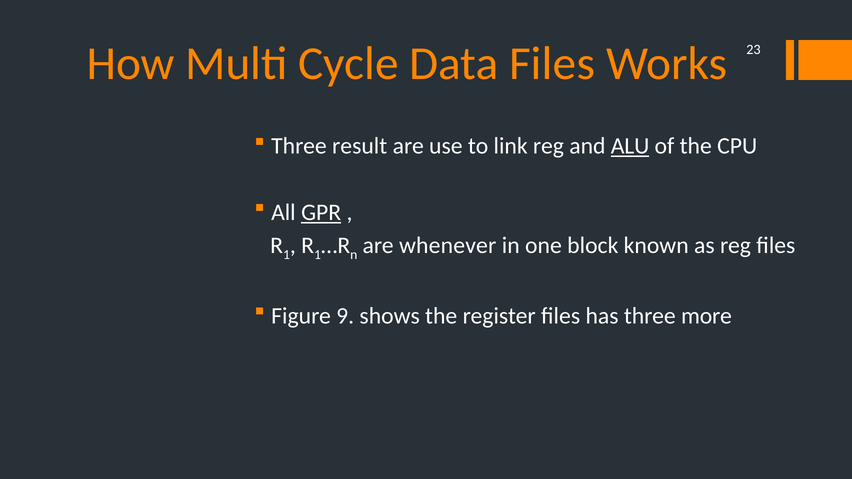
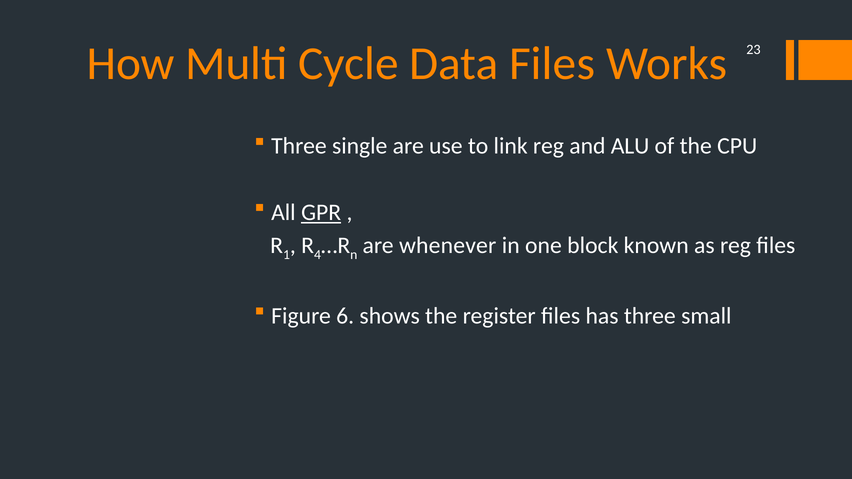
result: result -> single (360, 146)
ALU underline: present -> none (630, 146)
1: 1 -> 4 (318, 255)
9: 9 -> 6 (345, 316)
more: more -> small (706, 316)
